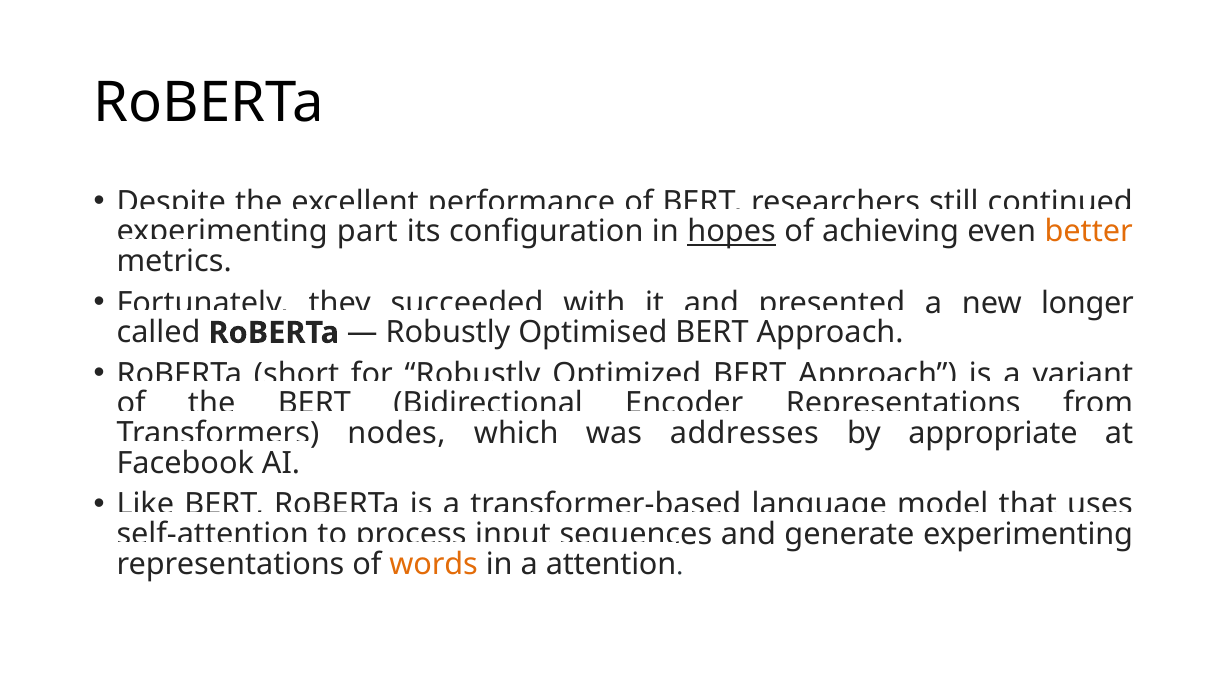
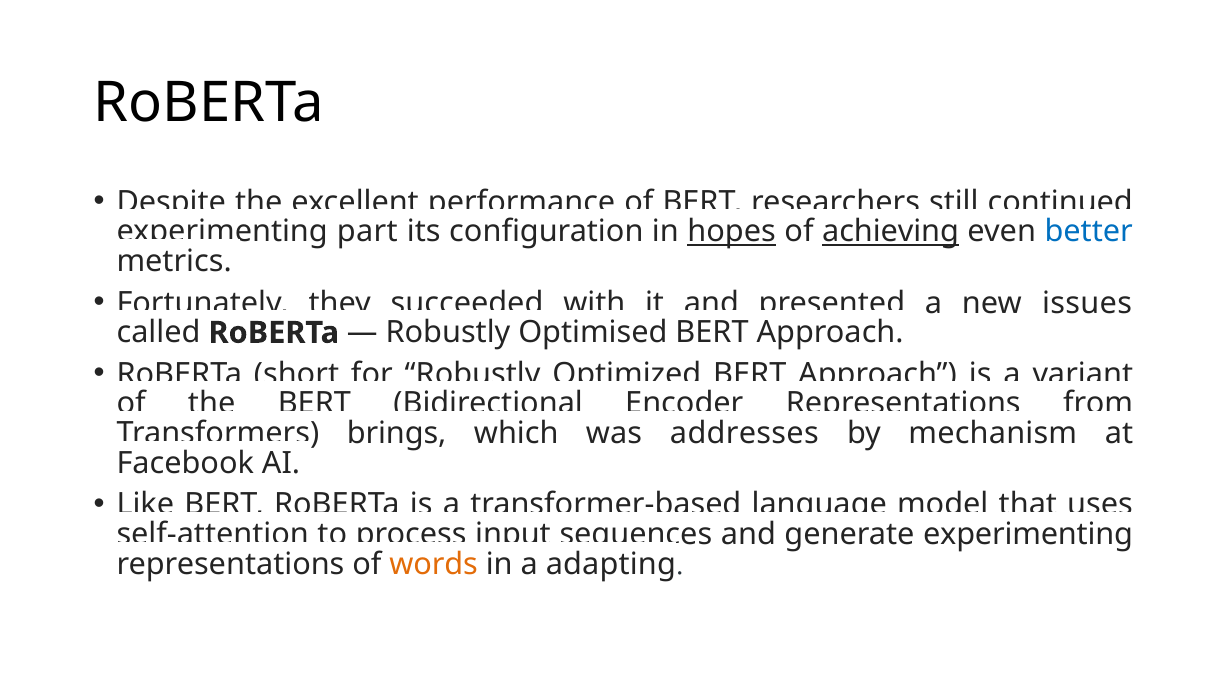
achieving underline: none -> present (891, 232)
better colour: orange -> blue (1089, 232)
longer: longer -> issues (1087, 303)
nodes: nodes -> brings (397, 434)
appropriate: appropriate -> mechanism (993, 434)
attention: attention -> adapting (611, 564)
